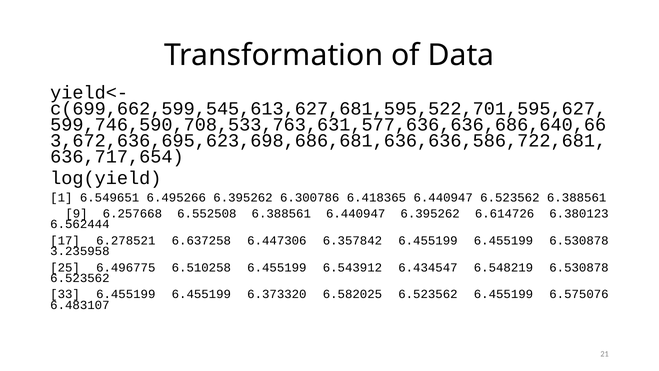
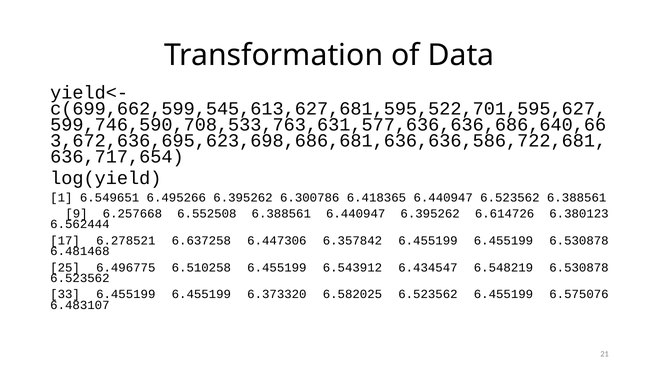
3.235958: 3.235958 -> 6.481468 (80, 251)
